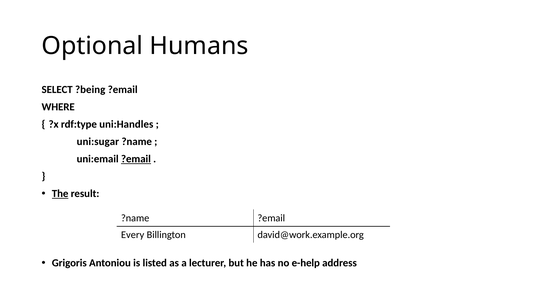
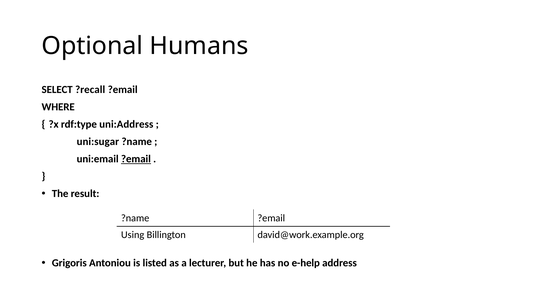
?being: ?being -> ?recall (90, 90)
uni:Handles: uni:Handles -> uni:Address (126, 124)
The underline: present -> none (60, 194)
Every: Every -> Using (133, 235)
